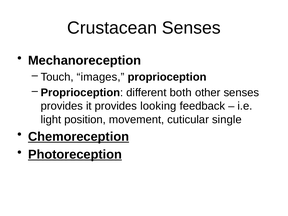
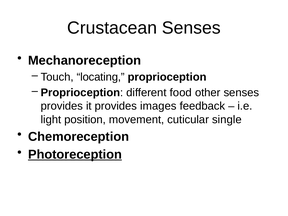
images: images -> locating (101, 77)
both: both -> food (181, 93)
looking: looking -> images (158, 106)
Chemoreception underline: present -> none (79, 137)
